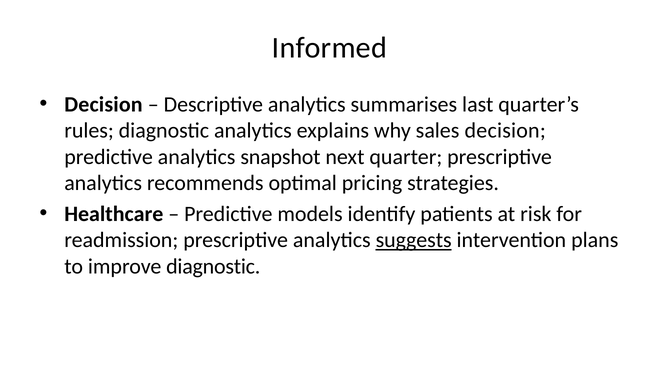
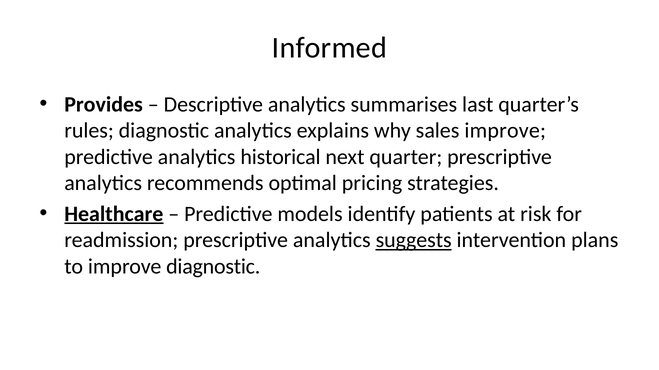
Decision: Decision -> Provides (104, 105)
sales decision: decision -> improve (505, 131)
snapshot: snapshot -> historical (281, 157)
Healthcare underline: none -> present (114, 214)
